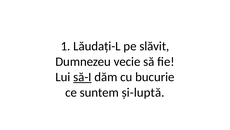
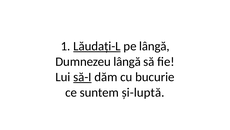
Lăudați-L underline: none -> present (97, 46)
pe slăvit: slăvit -> lângă (154, 46)
Dumnezeu vecie: vecie -> lângă (127, 61)
